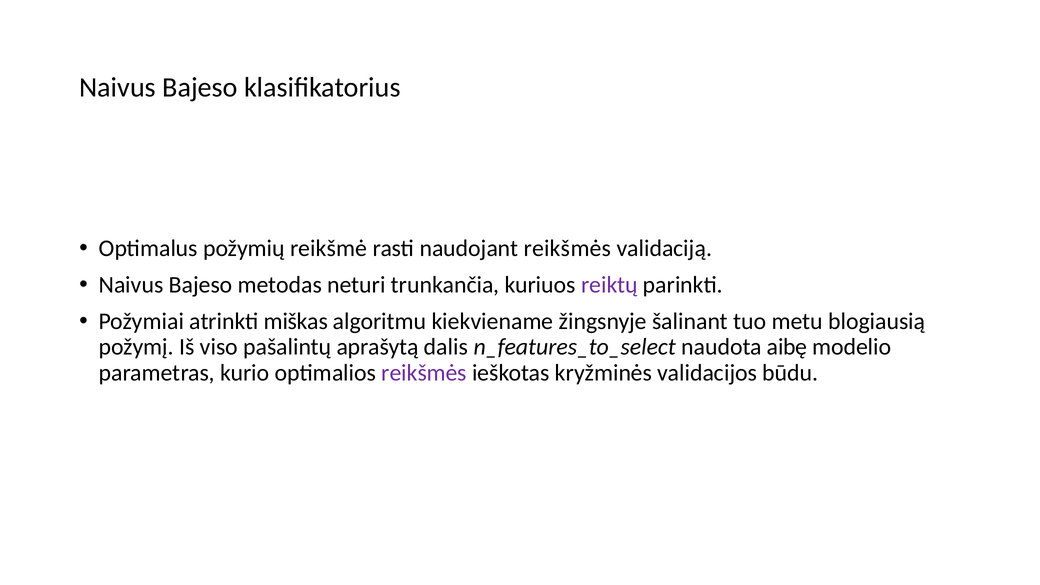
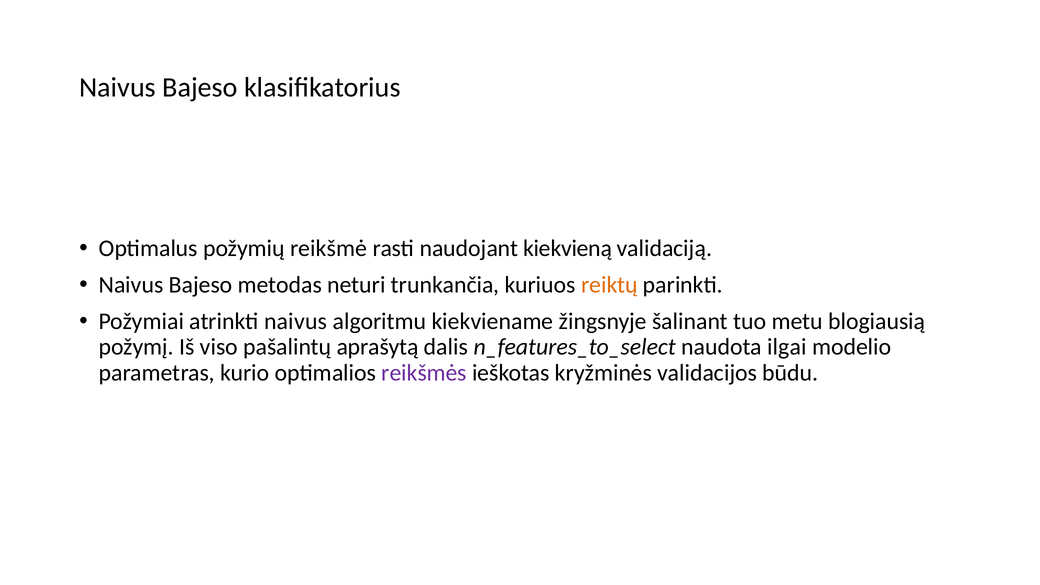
naudojant reikšmės: reikšmės -> kiekvieną (568, 248)
reiktų colour: purple -> orange (609, 285)
atrinkti miškas: miškas -> naivus (296, 321)
aibę: aibę -> ilgai (787, 347)
